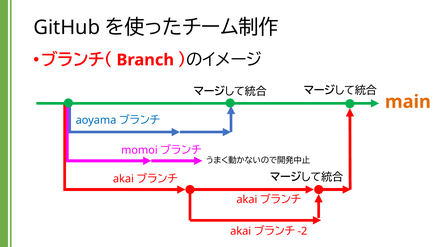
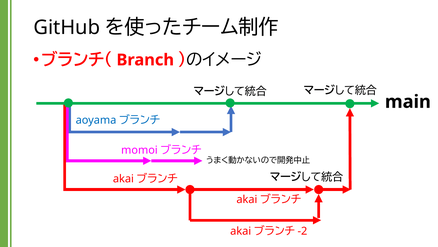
main colour: orange -> black (408, 102)
